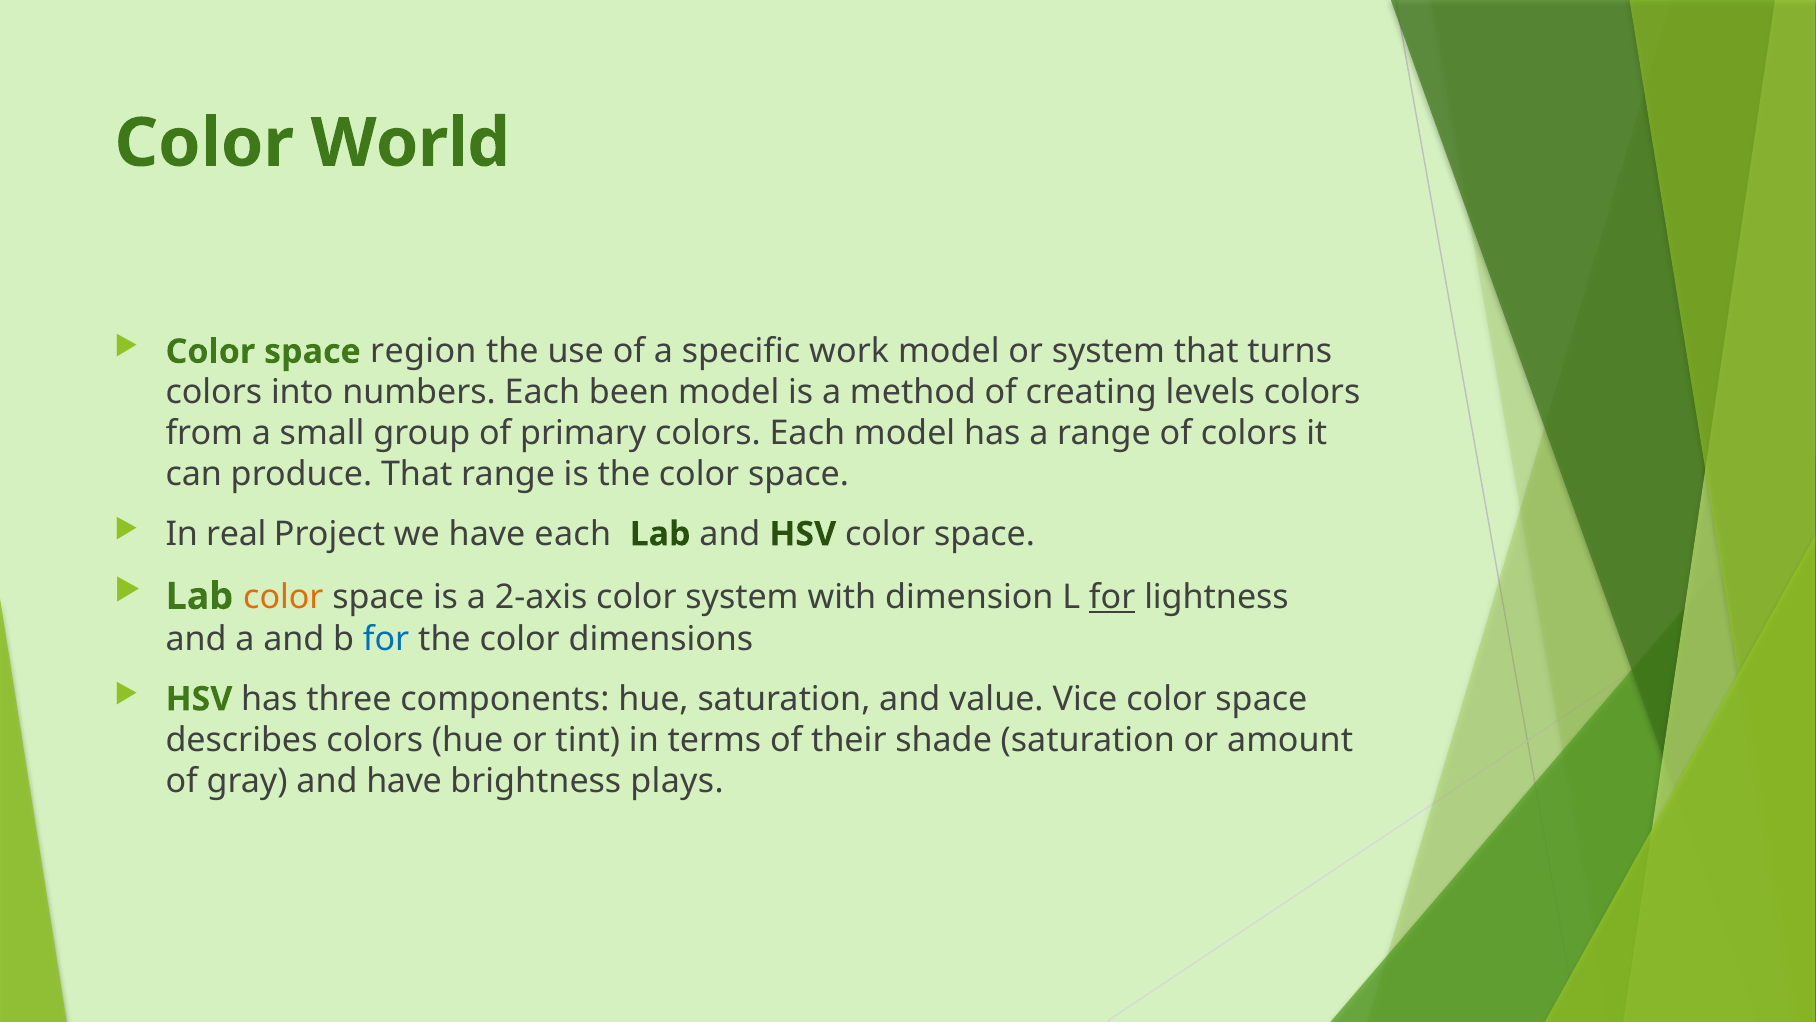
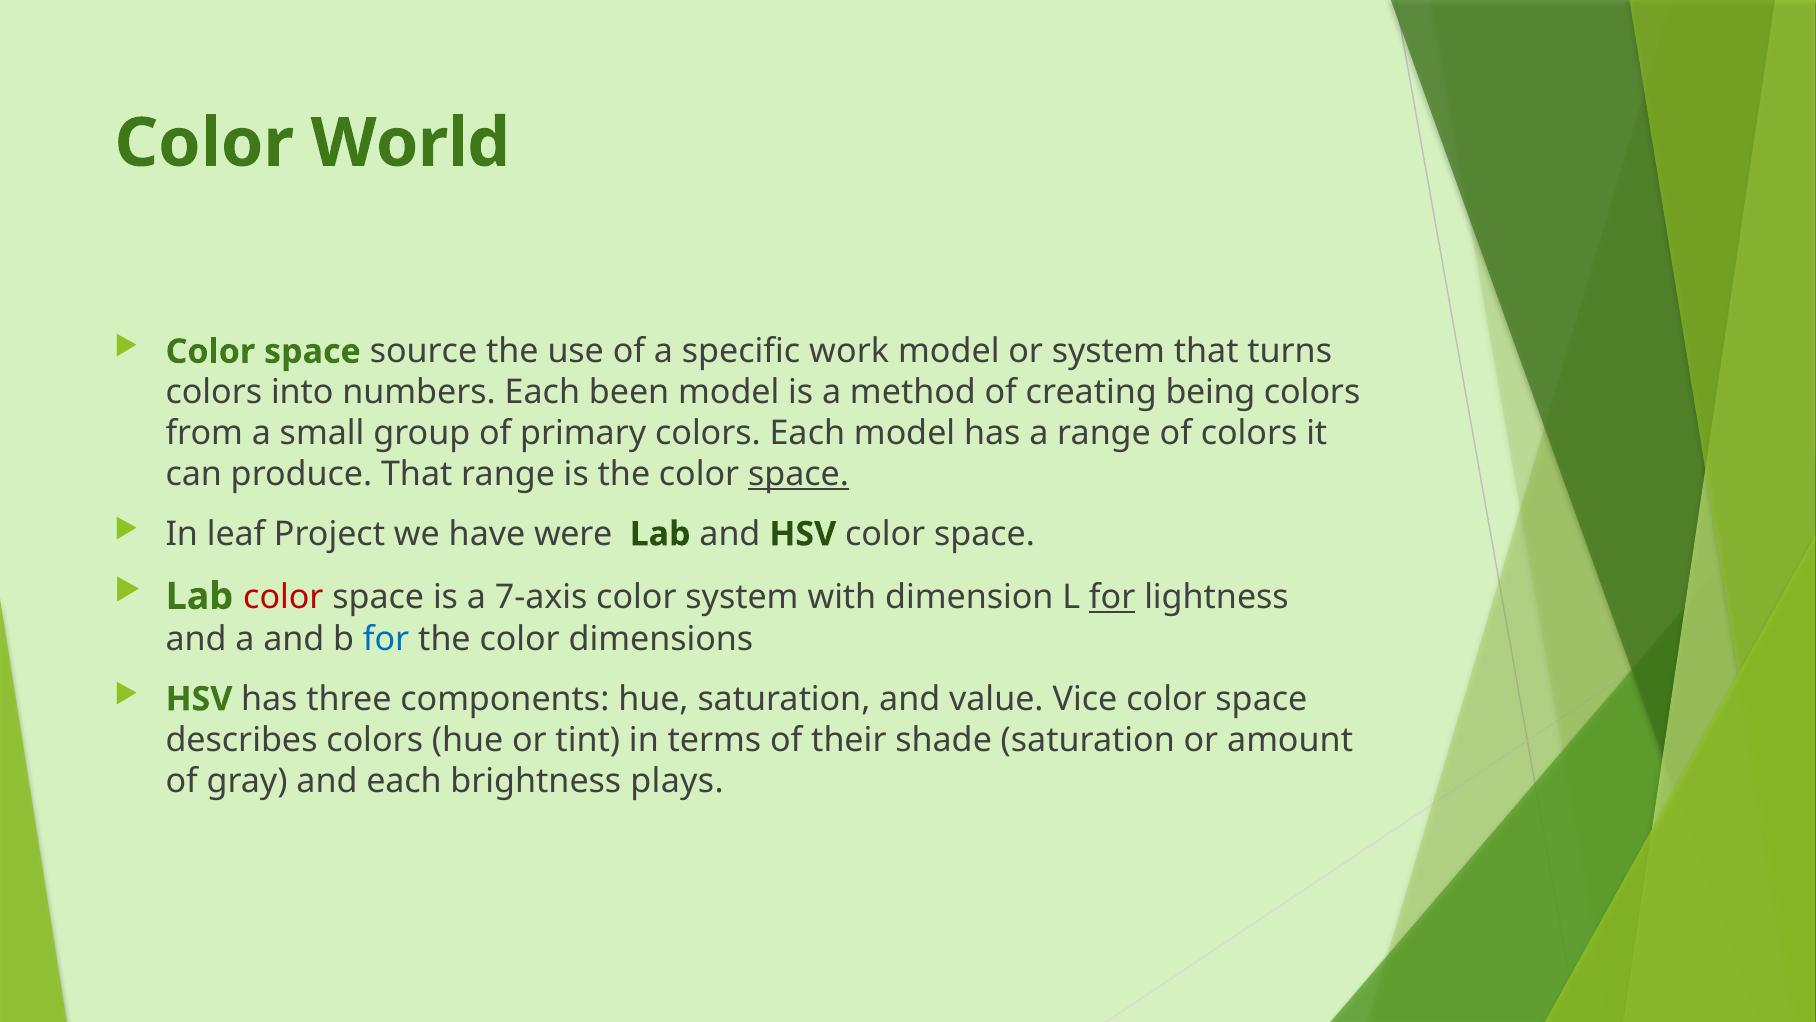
region: region -> source (424, 351)
levels: levels -> being (1210, 392)
space underline: none -> present (799, 474)
real: real -> leaf (236, 534)
have each: each -> were (573, 534)
color colour: orange -> red (283, 597)
2-axis: 2-axis -> 7-axis (541, 597)
and have: have -> each (404, 781)
